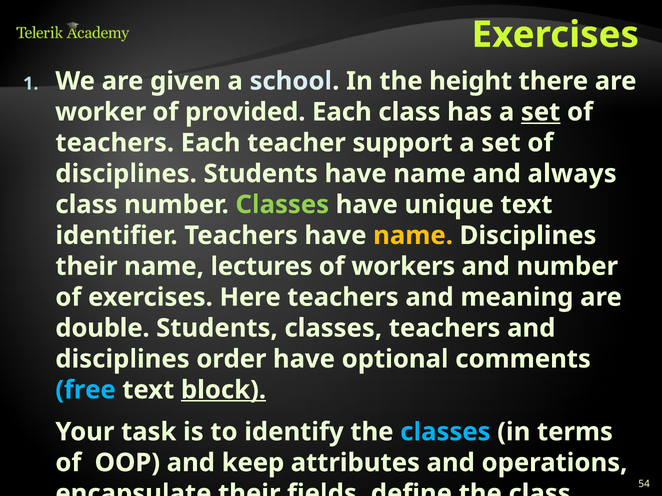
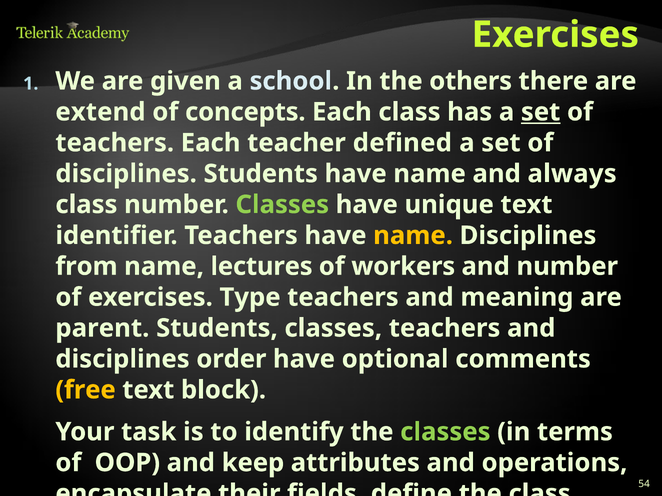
height: height -> others (471, 81)
worker: worker -> extend (100, 112)
provided: provided -> concepts (245, 112)
support: support -> defined (402, 143)
their: their -> from (86, 267)
Here: Here -> Type (250, 298)
double: double -> parent (102, 328)
free colour: light blue -> yellow (86, 390)
block underline: present -> none (223, 390)
classes colour: light blue -> light green (445, 432)
